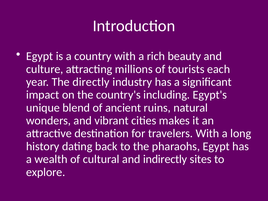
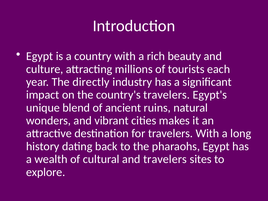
country's including: including -> travelers (167, 95)
and indirectly: indirectly -> travelers (165, 159)
